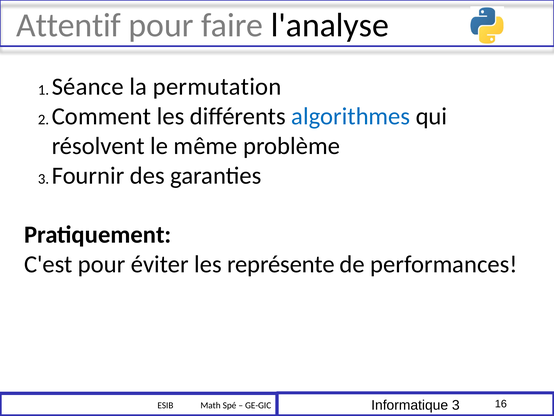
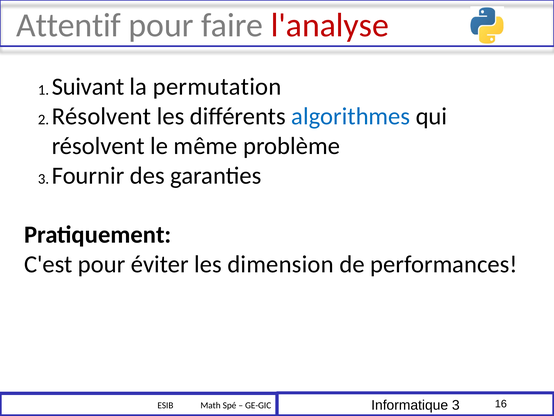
l'analyse colour: black -> red (330, 25)
Séance: Séance -> Suivant (88, 87)
Comment: Comment -> Résolvent (101, 116)
représente: représente -> dimension (281, 264)
